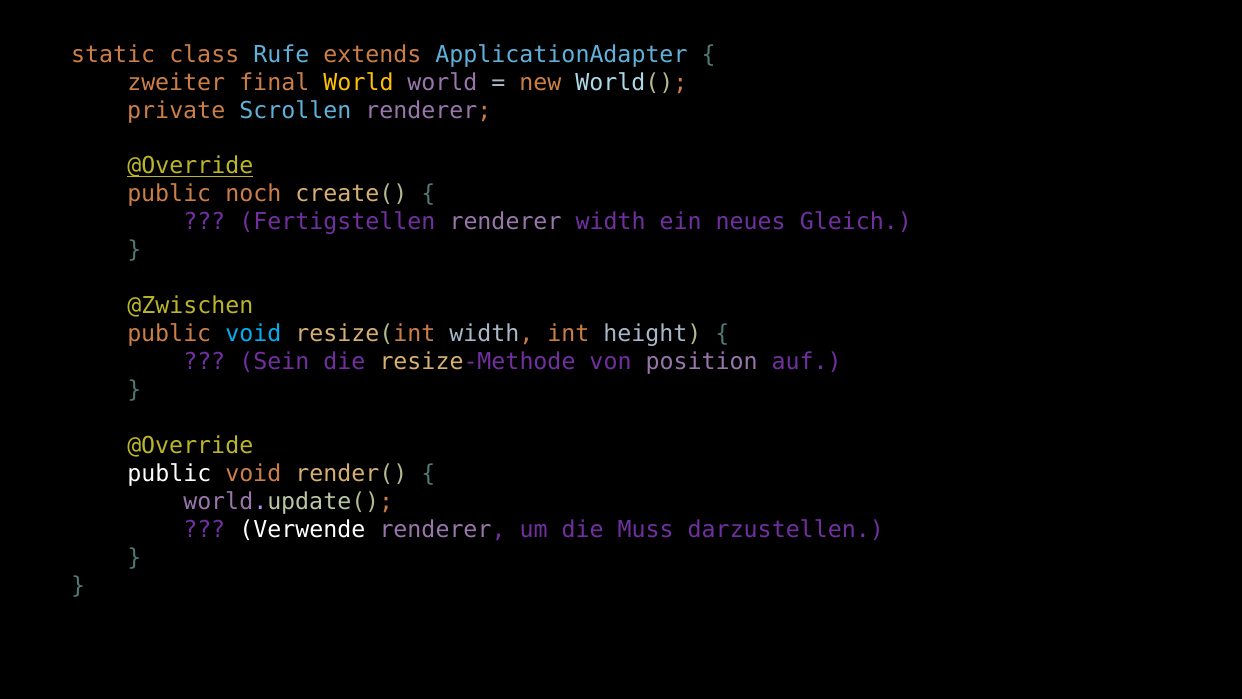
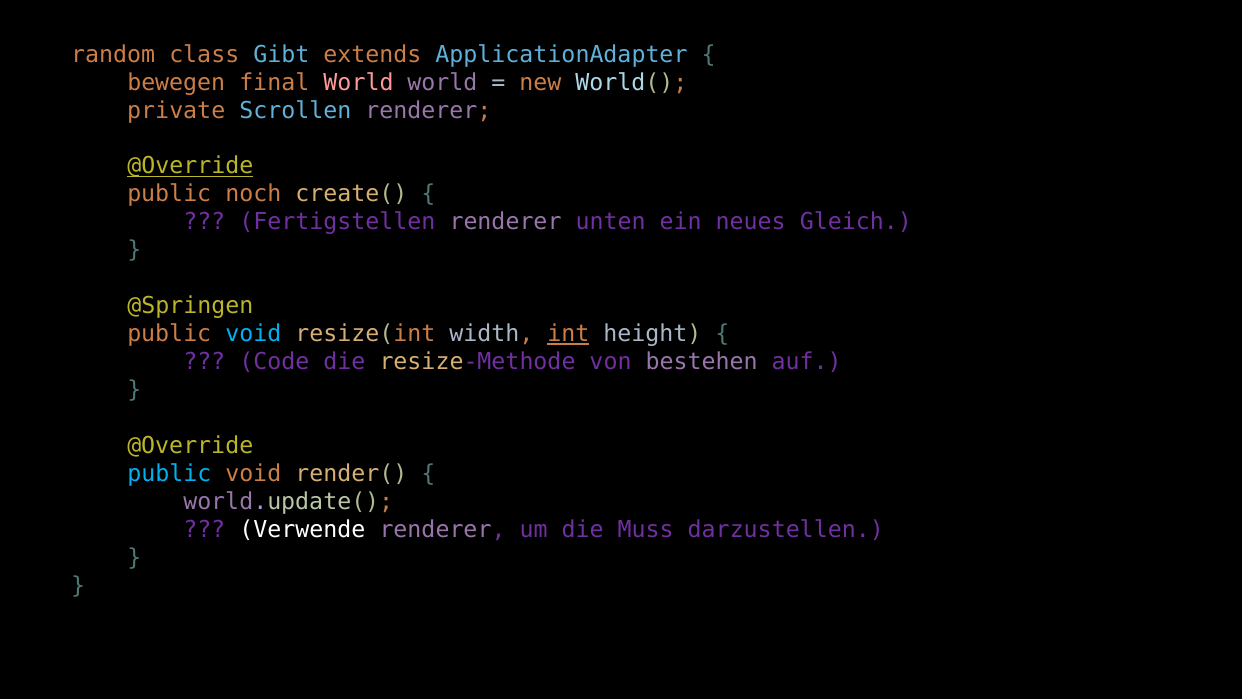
static: static -> random (113, 54)
Rufe: Rufe -> Gibt (281, 54)
zweiter: zweiter -> bewegen (176, 82)
World colour: yellow -> pink (359, 82)
renderer width: width -> unten (611, 222)
@Zwischen: @Zwischen -> @Springen (190, 306)
int underline: none -> present (568, 334)
Sein: Sein -> Code (274, 362)
position: position -> bestehen (702, 362)
public colour: white -> light blue (169, 474)
